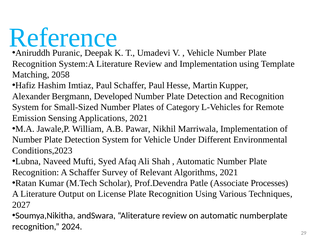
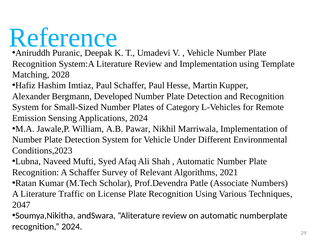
2058: 2058 -> 2028 (61, 75)
Applications 2021: 2021 -> 2024 (139, 118)
Processes: Processes -> Numbers (269, 184)
Output: Output -> Traffic (71, 194)
2027: 2027 -> 2047 (21, 205)
